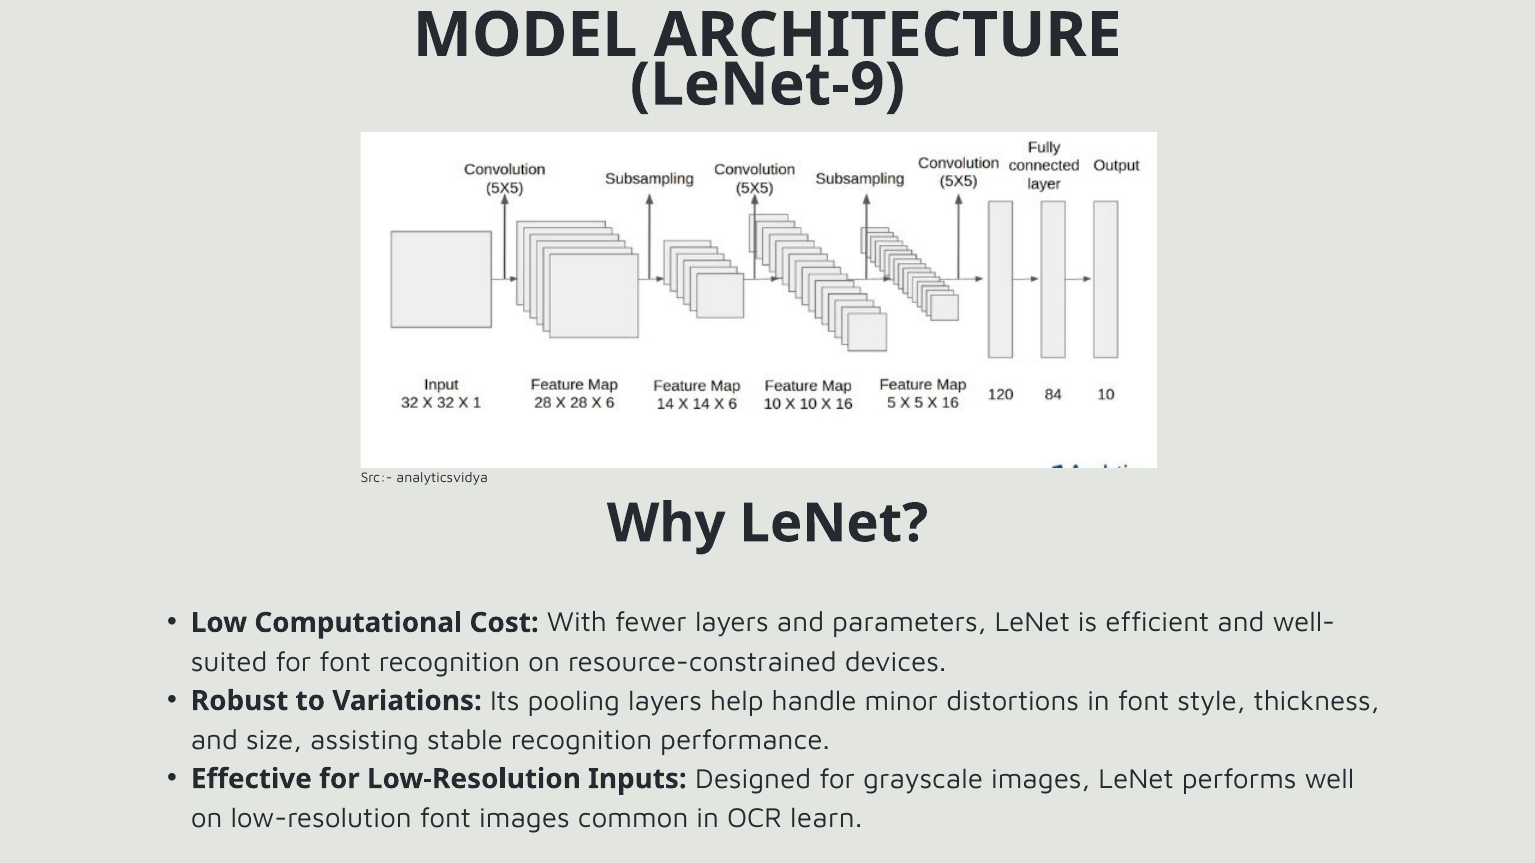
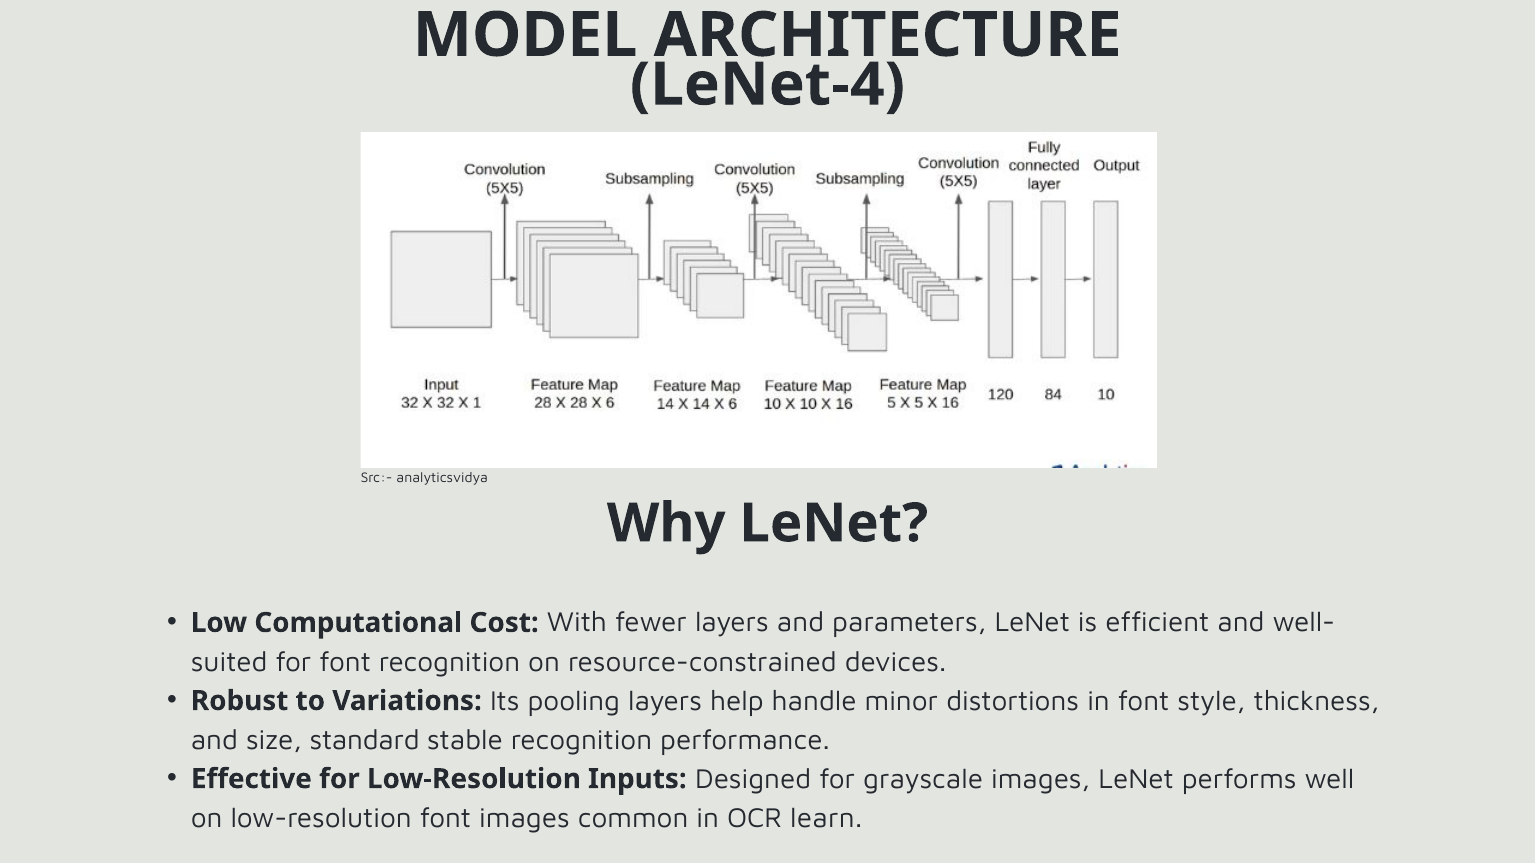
LeNet-9: LeNet-9 -> LeNet-4 (767, 85)
assisting: assisting -> standard (365, 740)
